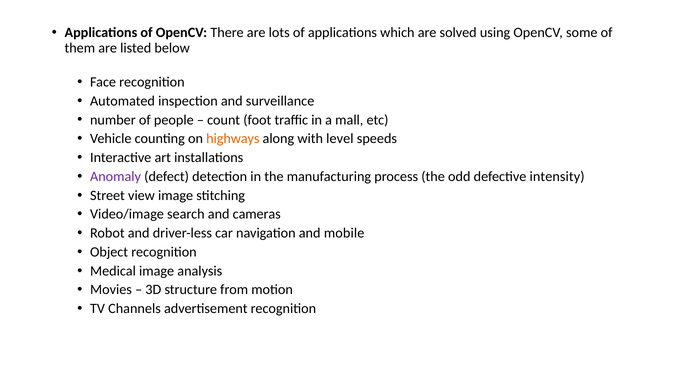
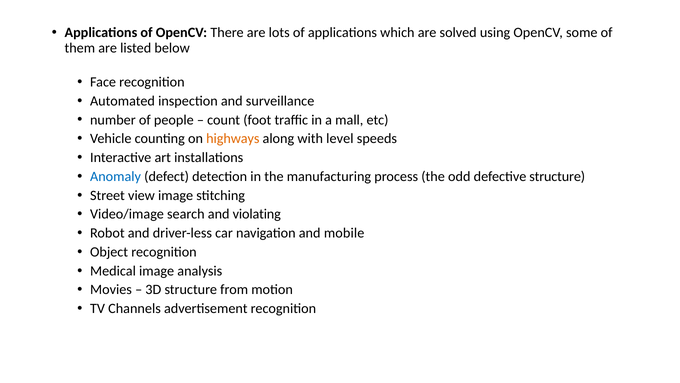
Anomaly colour: purple -> blue (116, 176)
defective intensity: intensity -> structure (557, 176)
cameras: cameras -> violating (257, 214)
